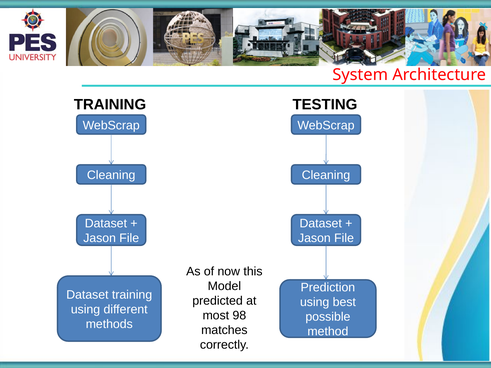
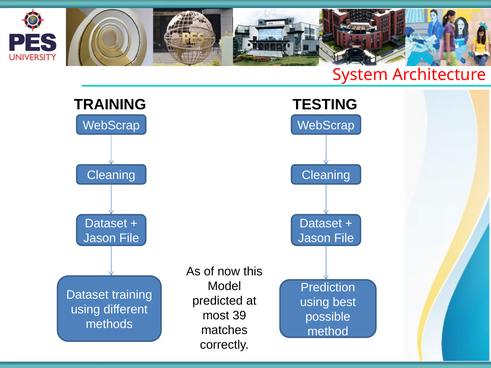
98: 98 -> 39 (239, 316)
